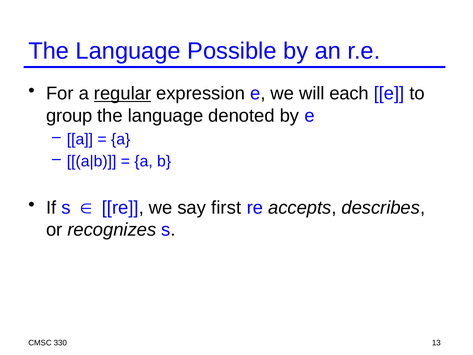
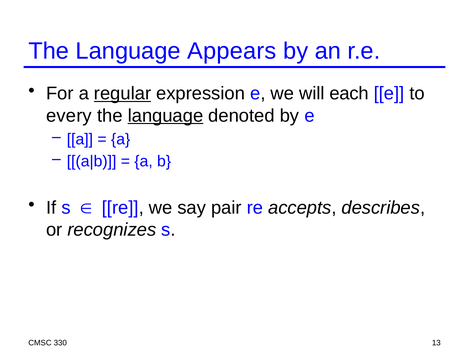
Possible: Possible -> Appears (232, 51)
group: group -> every (69, 116)
language underline: none -> present (166, 116)
first: first -> pair (226, 208)
